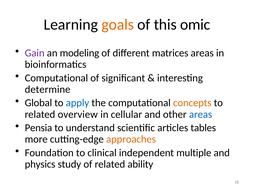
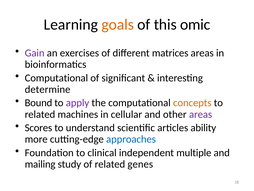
modeling: modeling -> exercises (79, 53)
Global: Global -> Bound (38, 103)
apply colour: blue -> purple (77, 103)
overview: overview -> machines (78, 114)
areas colour: blue -> purple (201, 114)
Pensia: Pensia -> Scores (38, 127)
tables: tables -> ability (203, 127)
approaches colour: orange -> blue (131, 139)
physics: physics -> mailing (40, 164)
ability: ability -> genes (140, 164)
